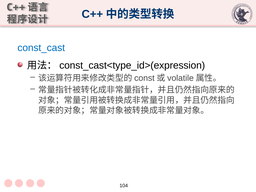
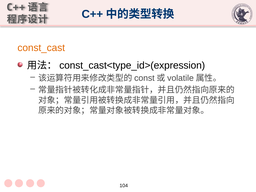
const_cast colour: blue -> orange (41, 48)
